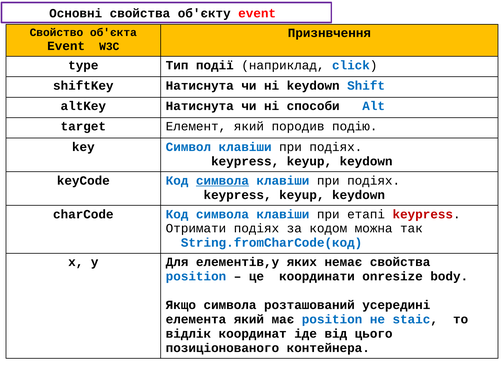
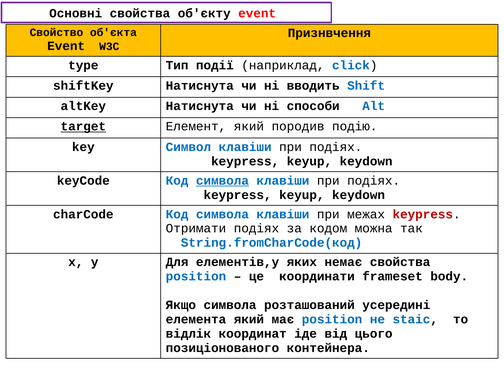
ні keydown: keydown -> вводить (313, 86)
target underline: none -> present (83, 127)
етапі: етапі -> межах (366, 214)
onresize: onresize -> frameset (393, 276)
